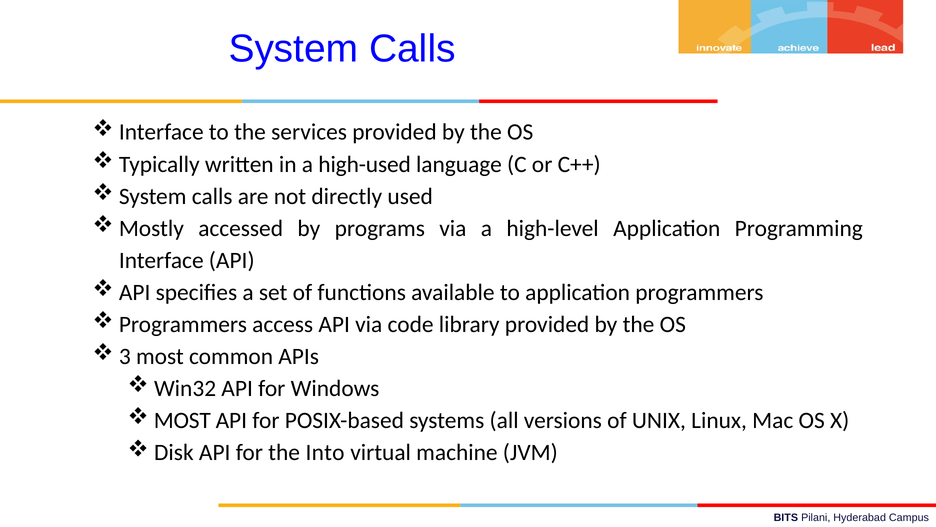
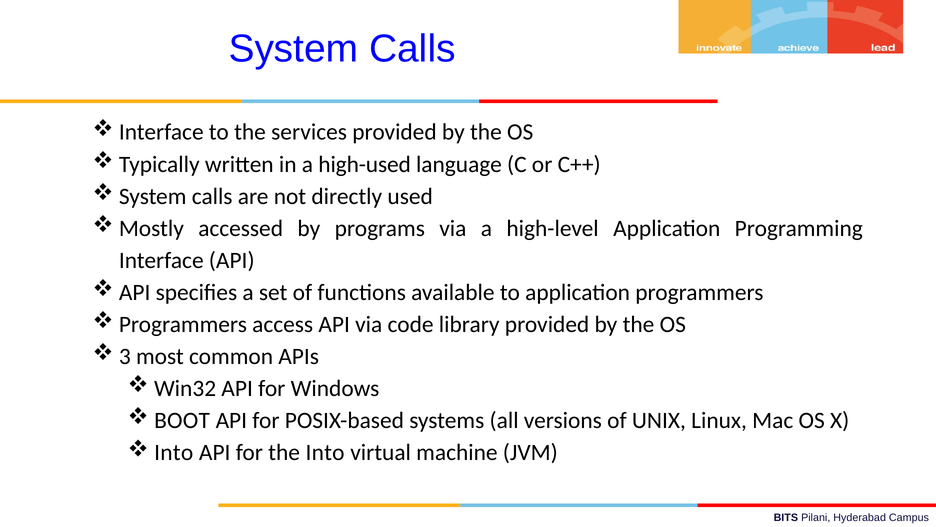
MOST: MOST -> BOOT (182, 420)
Disk: Disk -> Into (174, 452)
